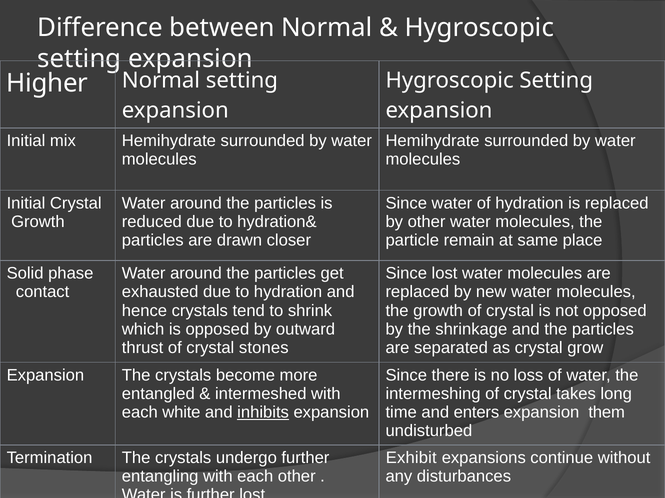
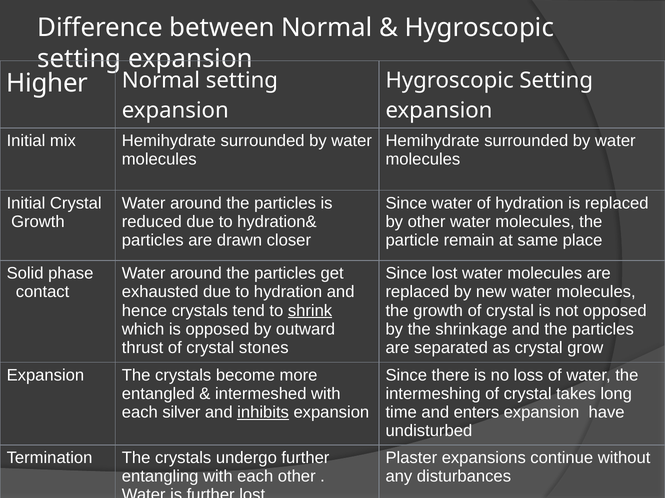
shrink underline: none -> present (310, 311)
white: white -> silver (181, 413)
them: them -> have (607, 413)
Exhibit: Exhibit -> Plaster (411, 458)
